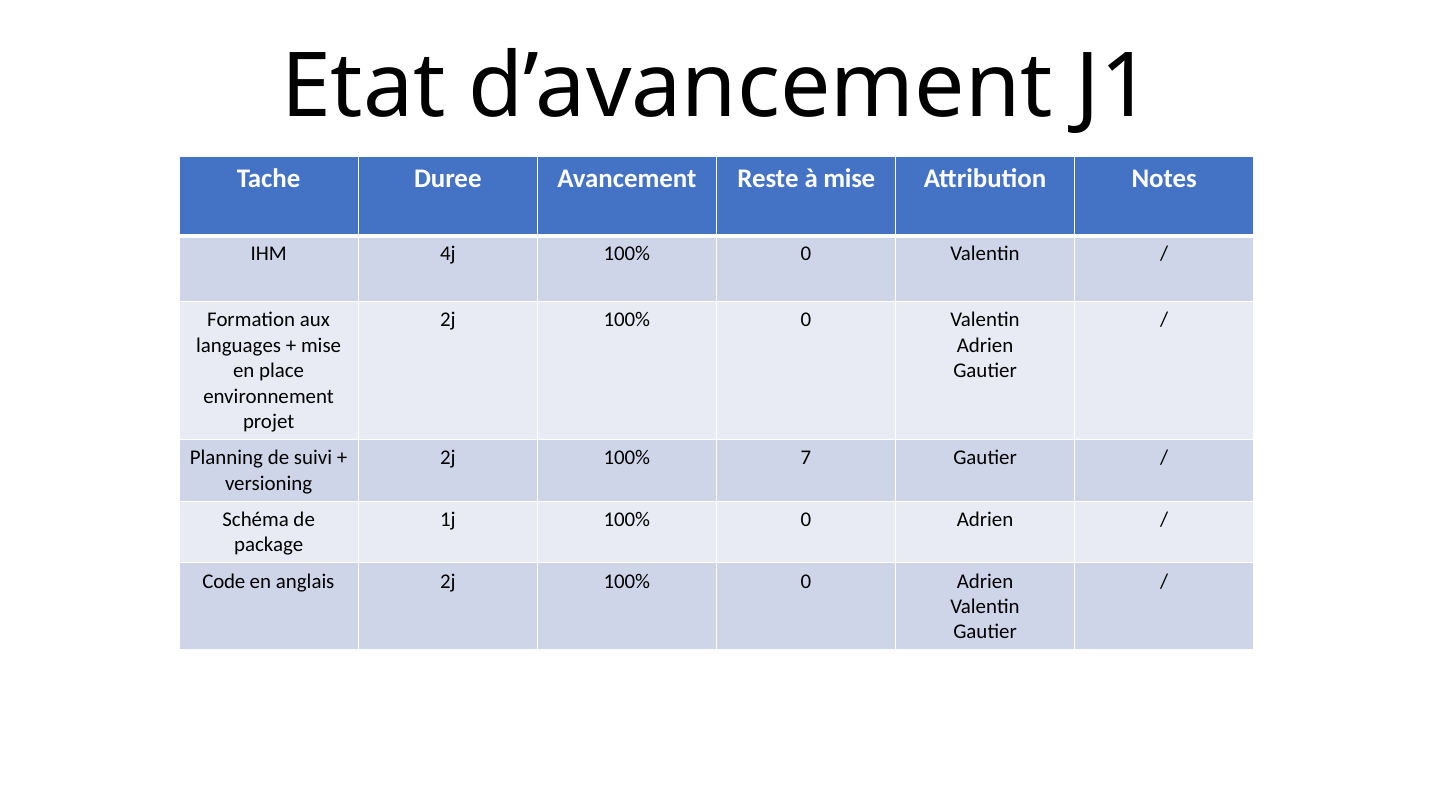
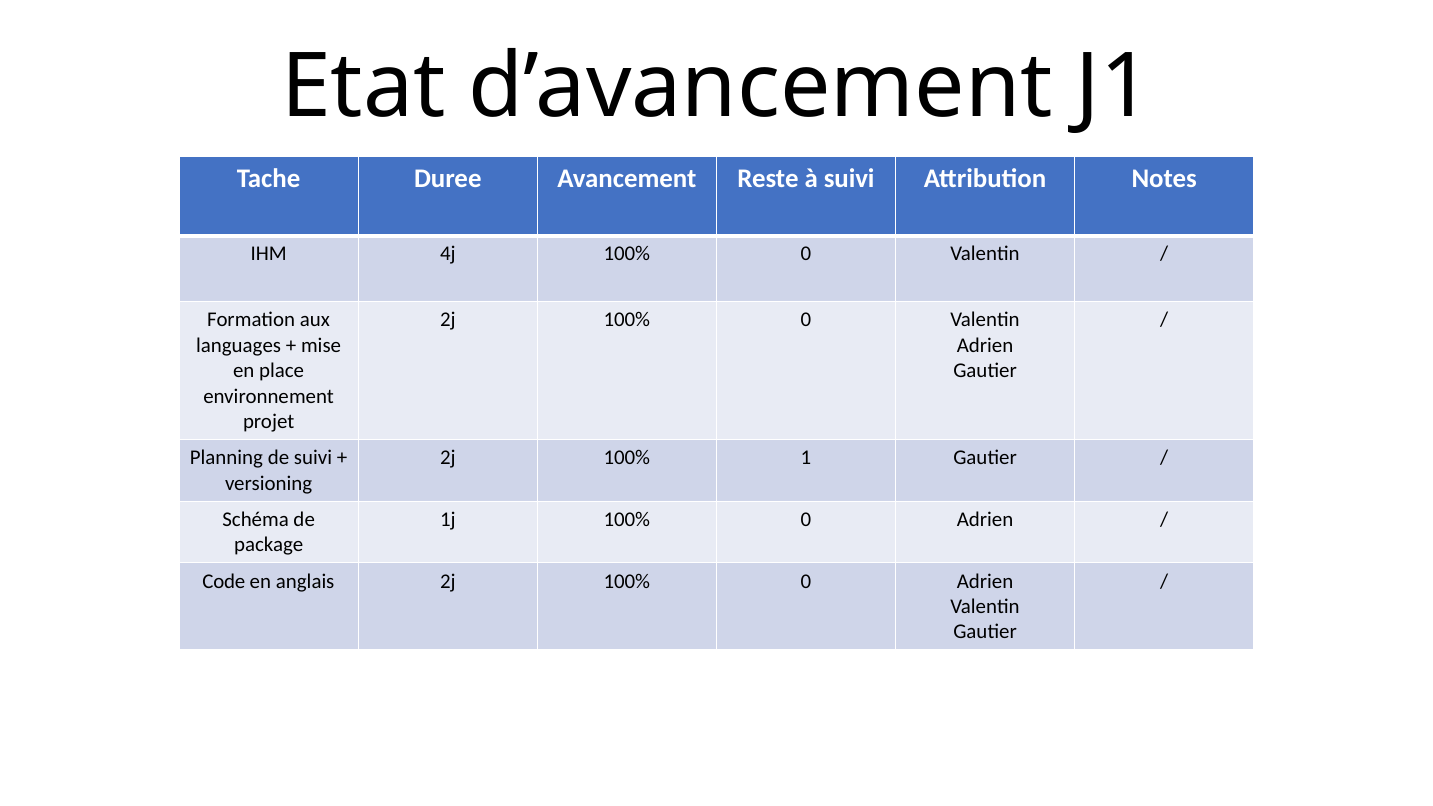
à mise: mise -> suivi (849, 178)
7: 7 -> 1 (806, 458)
